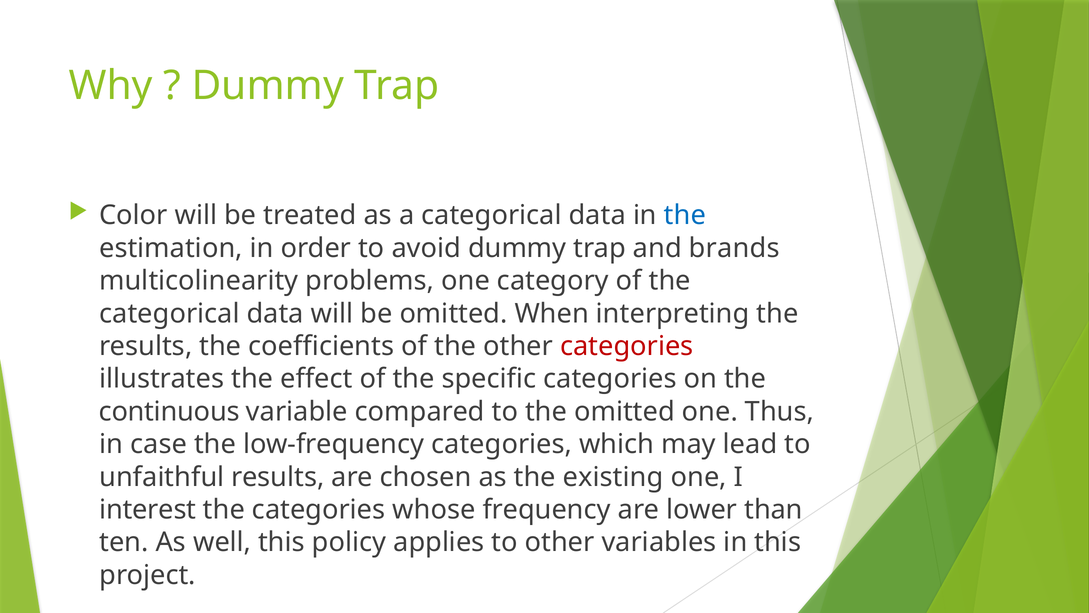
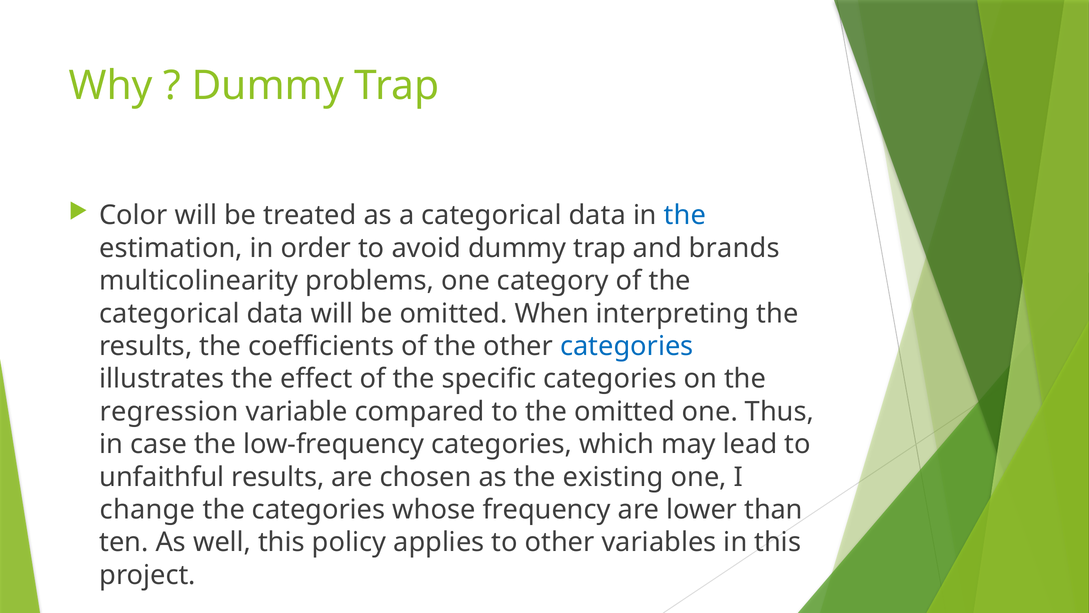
categories colour: red -> blue (627, 346)
continuous: continuous -> regression (169, 411)
interest: interest -> change (147, 509)
